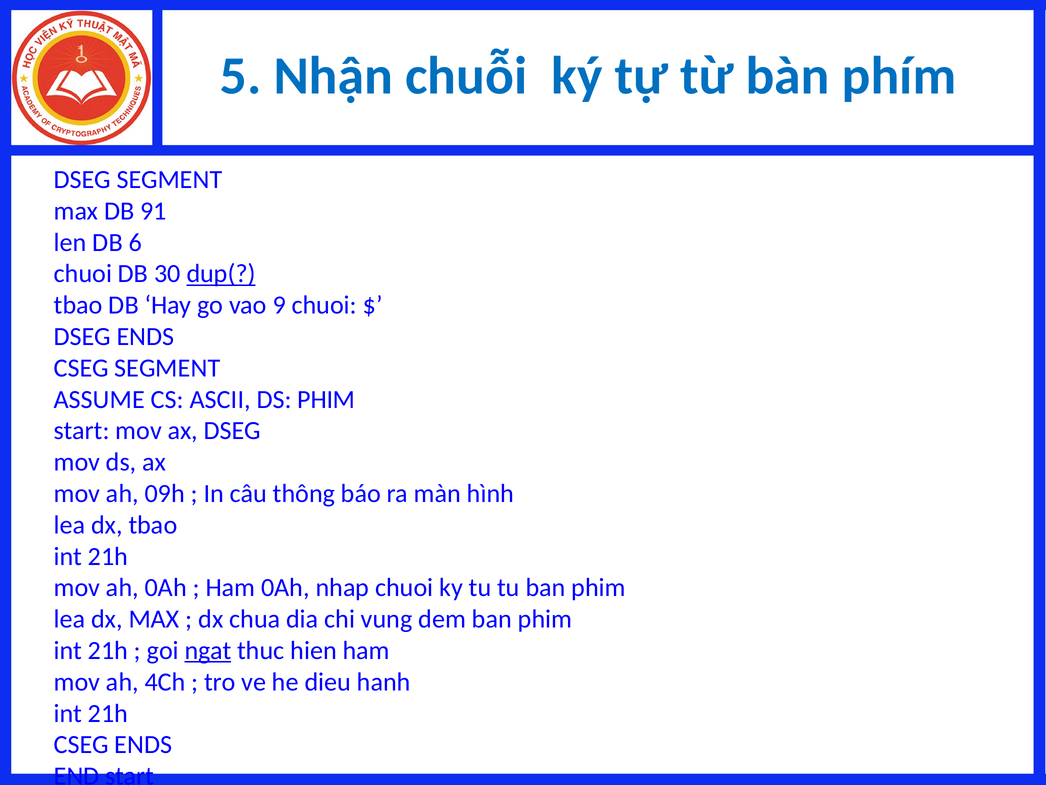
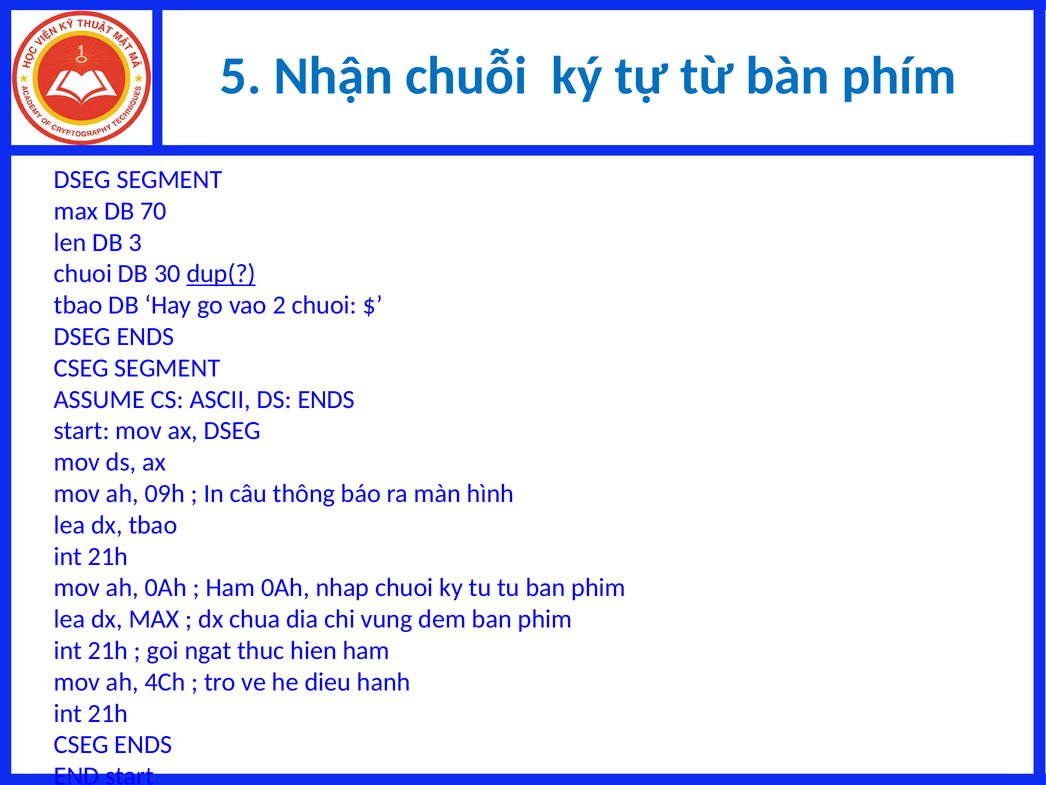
91: 91 -> 70 (153, 211)
6: 6 -> 3 (135, 242)
9: 9 -> 2 (279, 305)
DS PHIM: PHIM -> ENDS (326, 399)
ngat underline: present -> none (208, 650)
